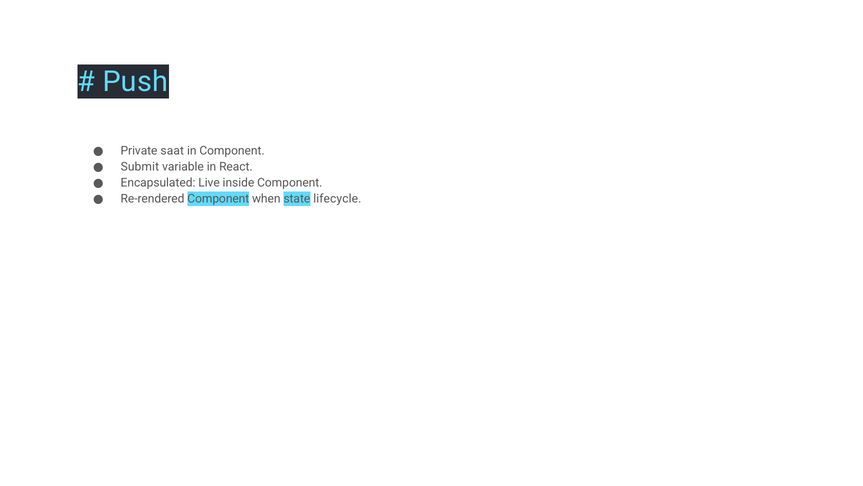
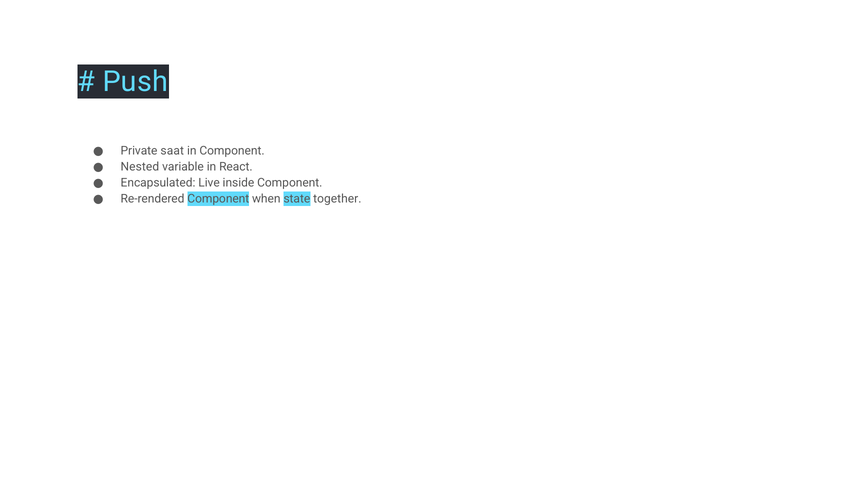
Submit: Submit -> Nested (140, 167)
lifecycle: lifecycle -> together (337, 199)
